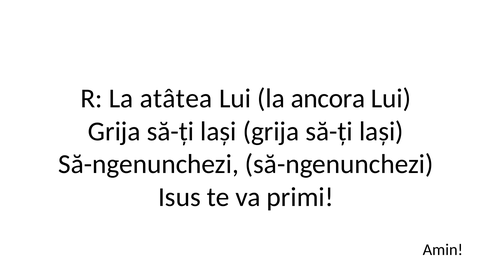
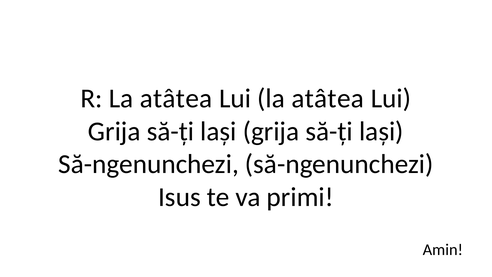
Lui la ancora: ancora -> atâtea (328, 98)
